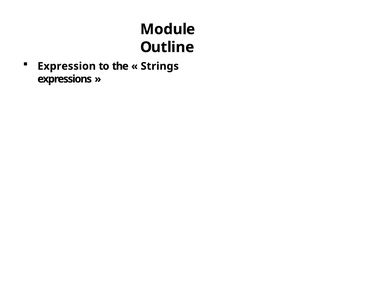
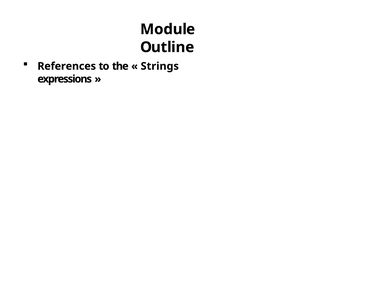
Expression: Expression -> References (67, 66)
